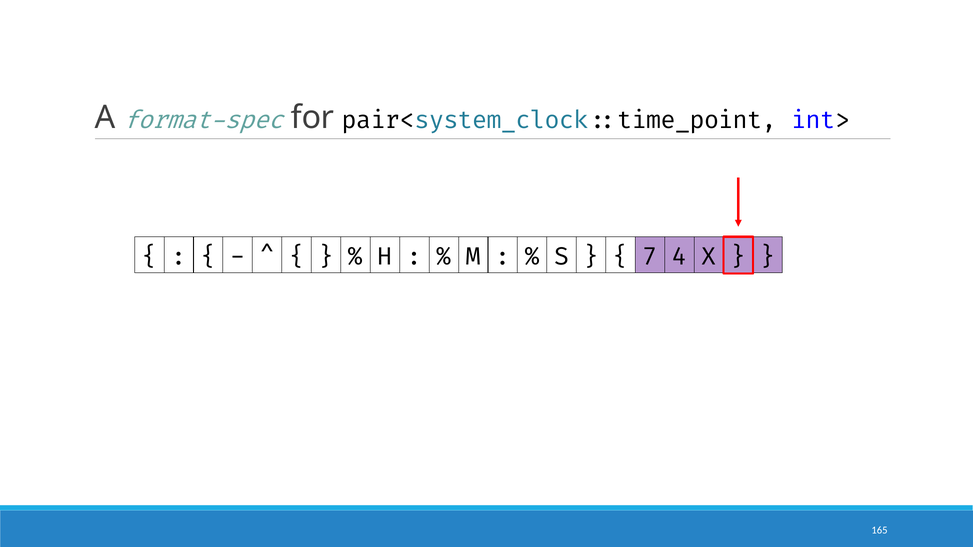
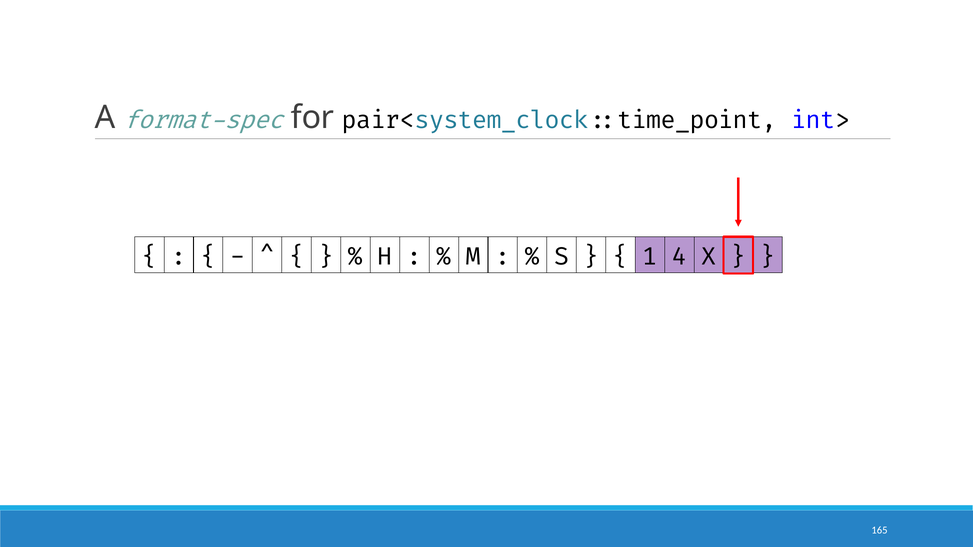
7: 7 -> 1 (650, 257)
